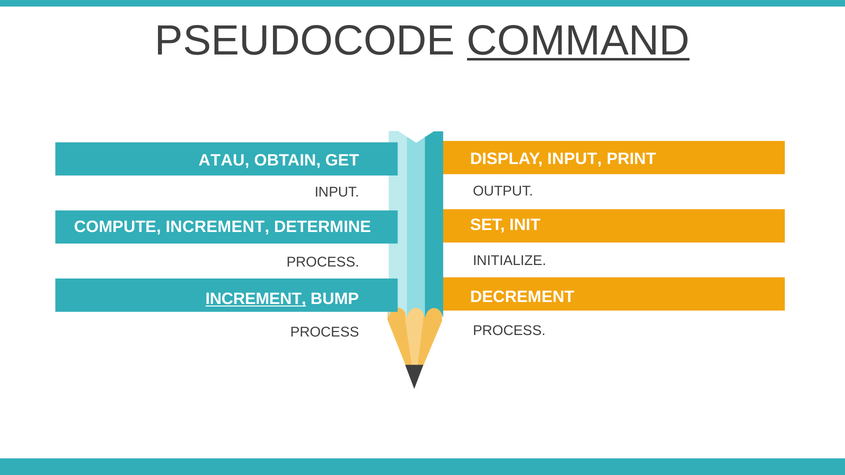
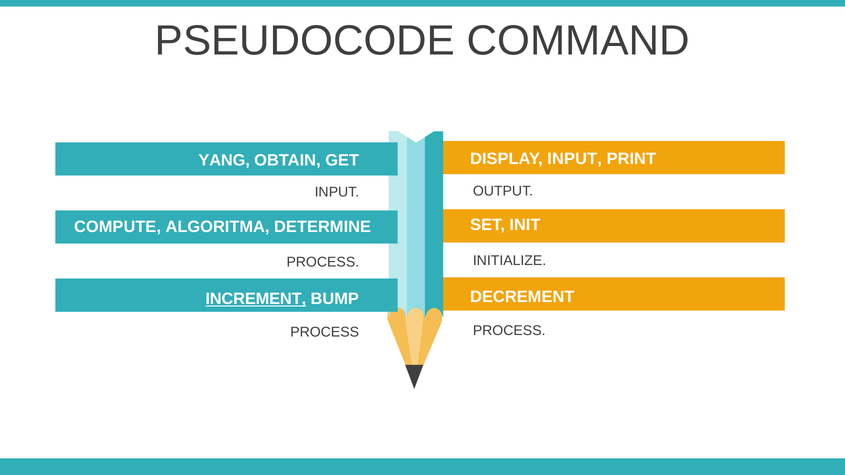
COMMAND underline: present -> none (578, 41)
ATAU: ATAU -> YANG (224, 161)
COMPUTE INCREMENT: INCREMENT -> ALGORITMA (218, 227)
